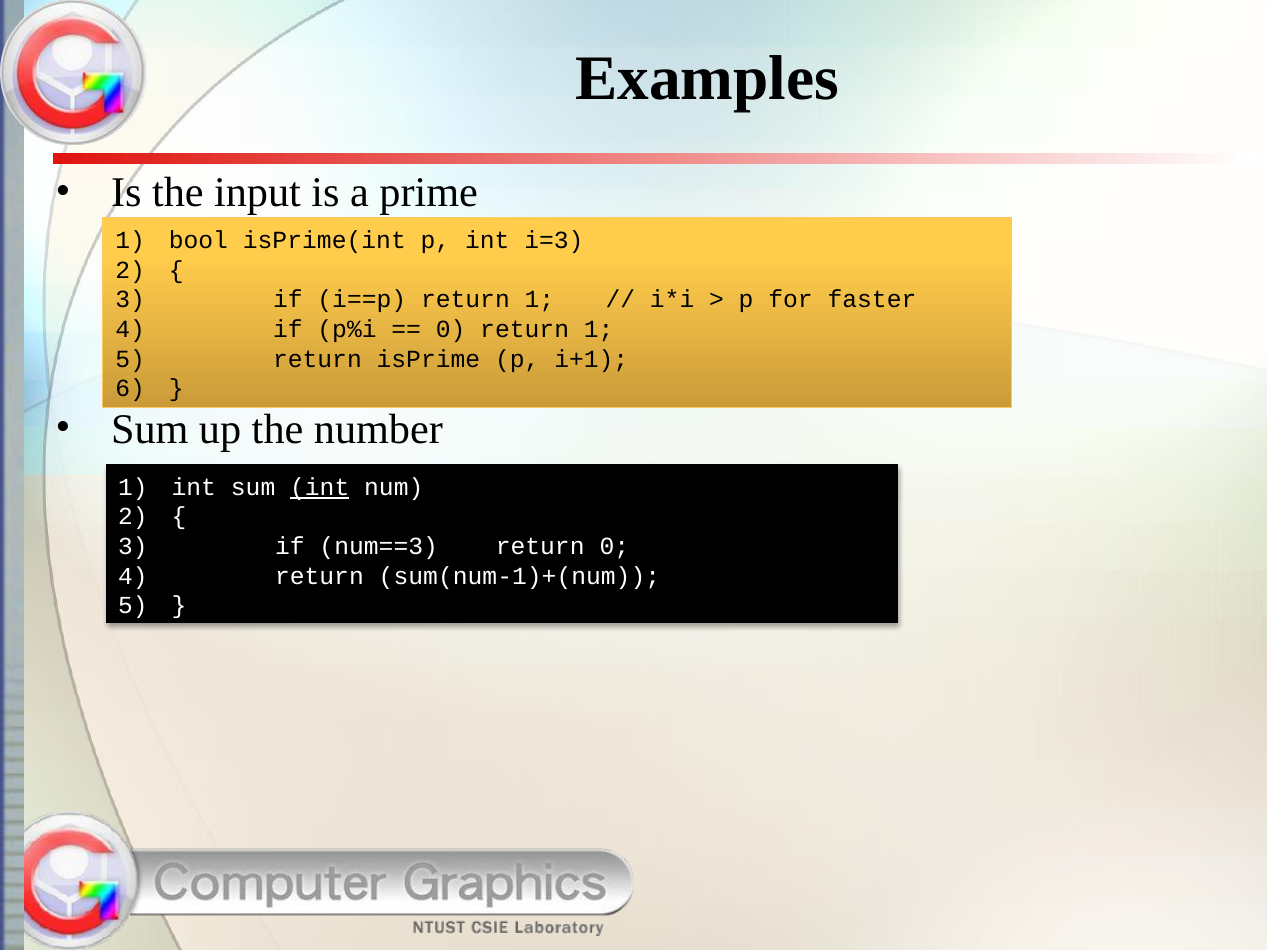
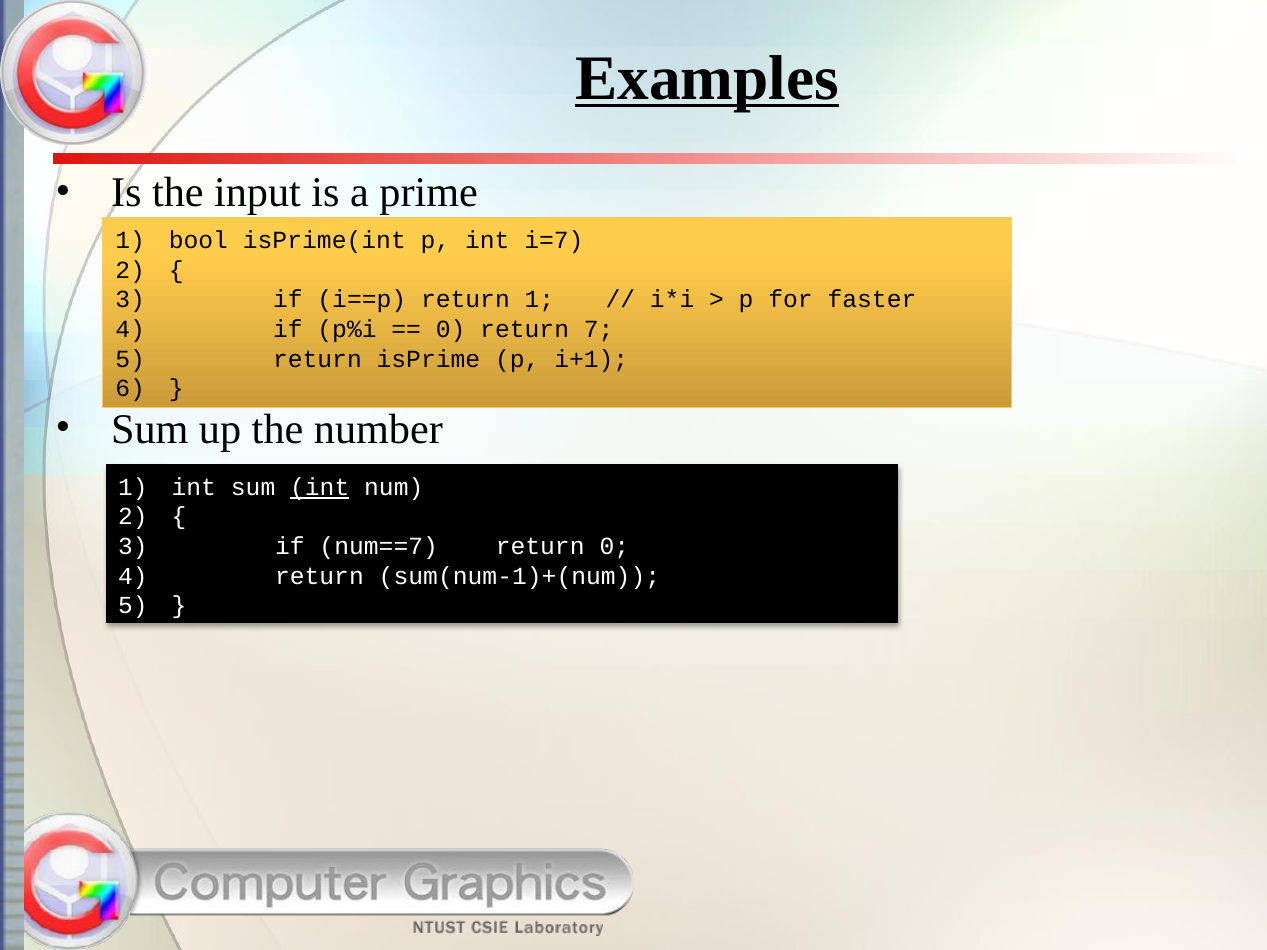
Examples underline: none -> present (707, 78)
i=3: i=3 -> i=7 (554, 241)
0 return 1: 1 -> 7 (599, 329)
num==3: num==3 -> num==7 (379, 547)
